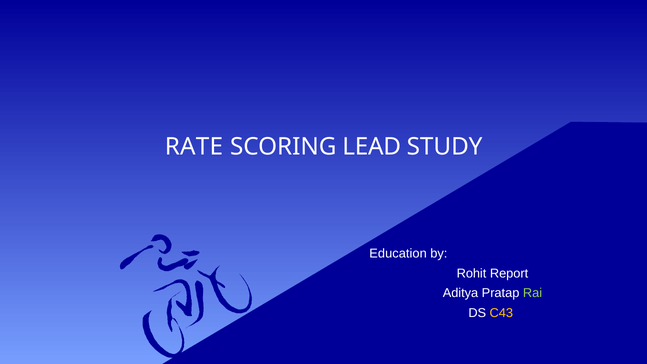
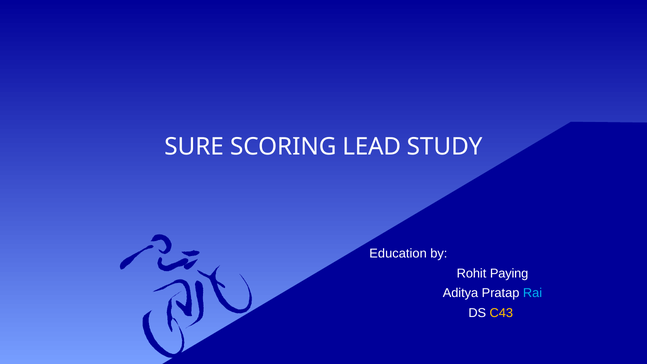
RATE: RATE -> SURE (194, 146)
Report: Report -> Paying (509, 273)
Rai colour: light green -> light blue (533, 293)
